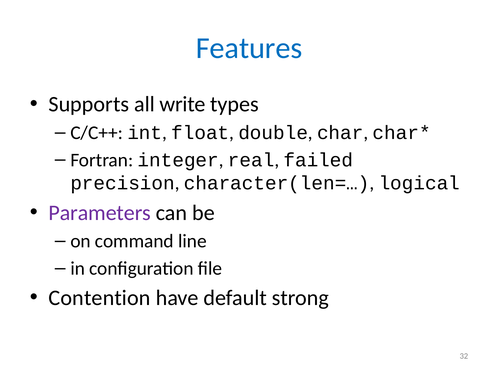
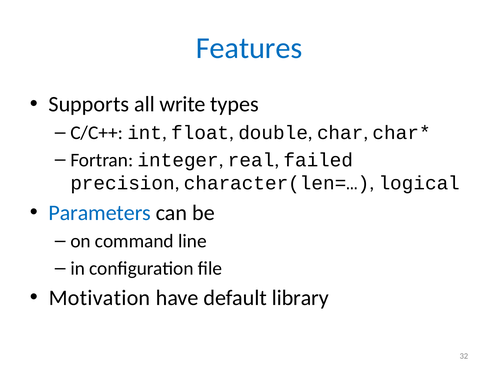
Parameters colour: purple -> blue (100, 213)
Contention: Contention -> Motivation (100, 298)
strong: strong -> library (300, 298)
